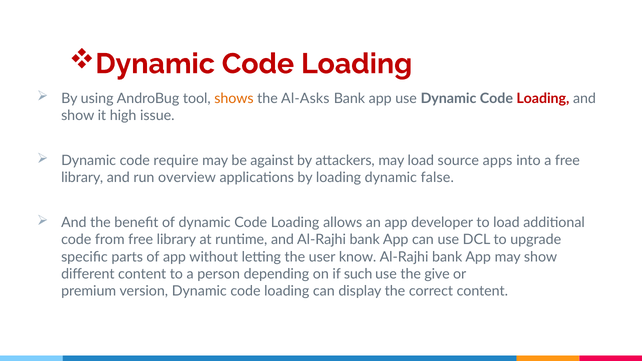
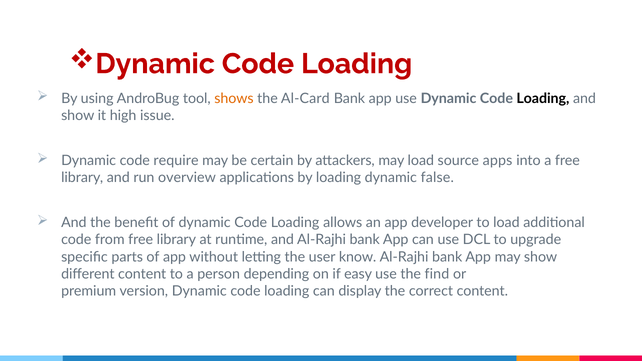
Al-Asks: Al-Asks -> Al-Card (305, 99)
Loading colour: red -> black (543, 99)
against: against -> certain (272, 161)
such: such -> easy (358, 274)
give: give -> find (437, 274)
